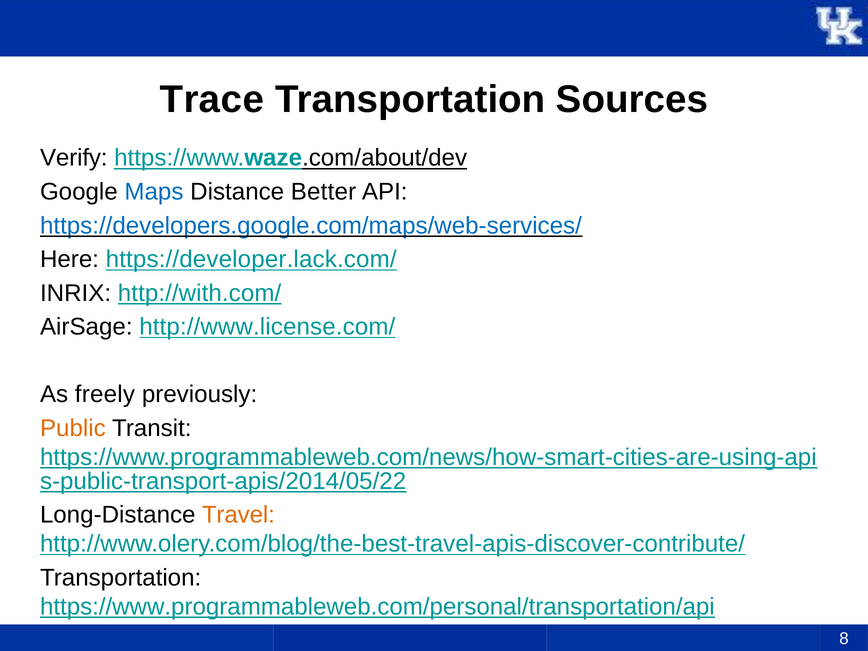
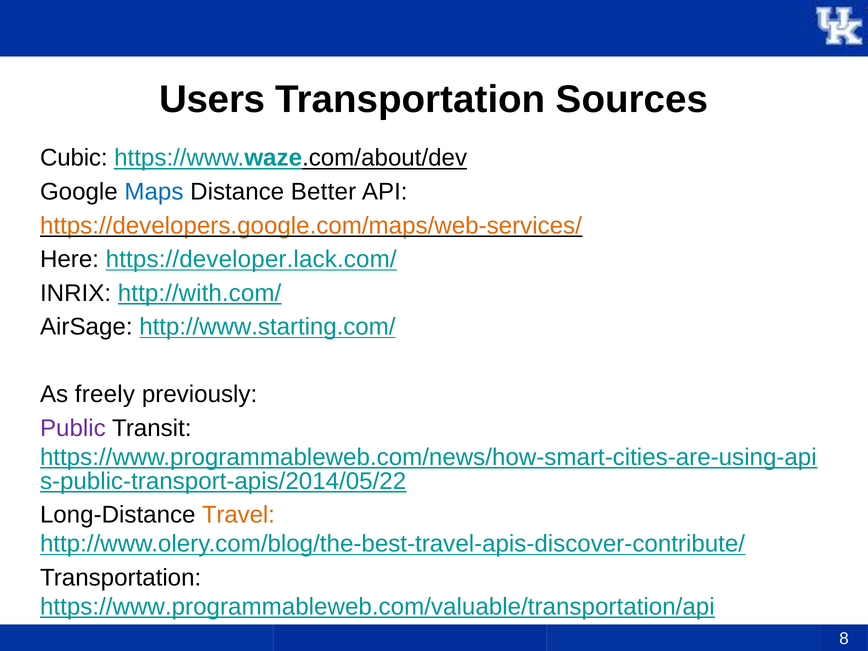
Trace: Trace -> Users (212, 99)
Verify: Verify -> Cubic (74, 158)
https://developers.google.com/maps/web-services/ colour: blue -> orange (311, 226)
http://www.license.com/: http://www.license.com/ -> http://www.starting.com/ (267, 327)
Public colour: orange -> purple (73, 428)
https://www.programmableweb.com/personal/transportation/api: https://www.programmableweb.com/personal/transportation/api -> https://www.programmableweb.com/valuable/transportation/api (377, 607)
